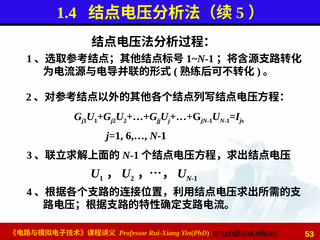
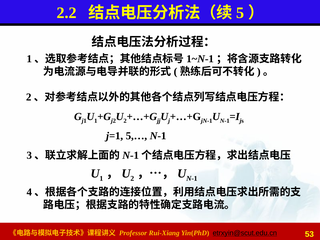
1.4: 1.4 -> 2.2 (67, 13)
6,…: 6,… -> 5,… (136, 136)
